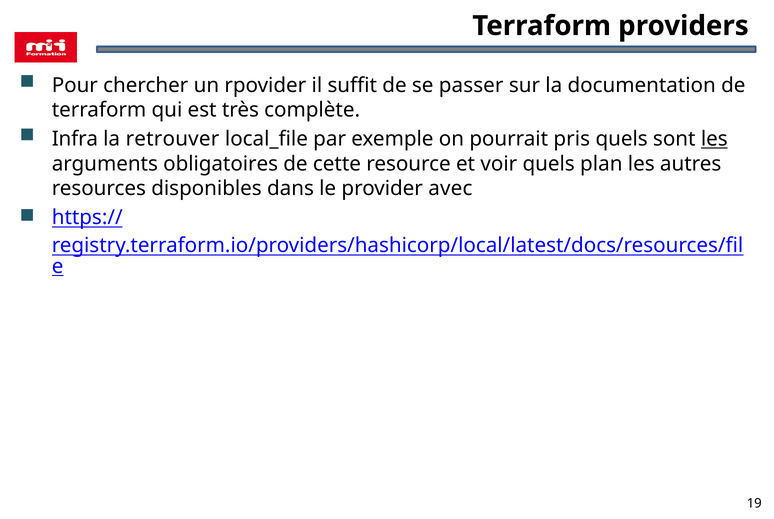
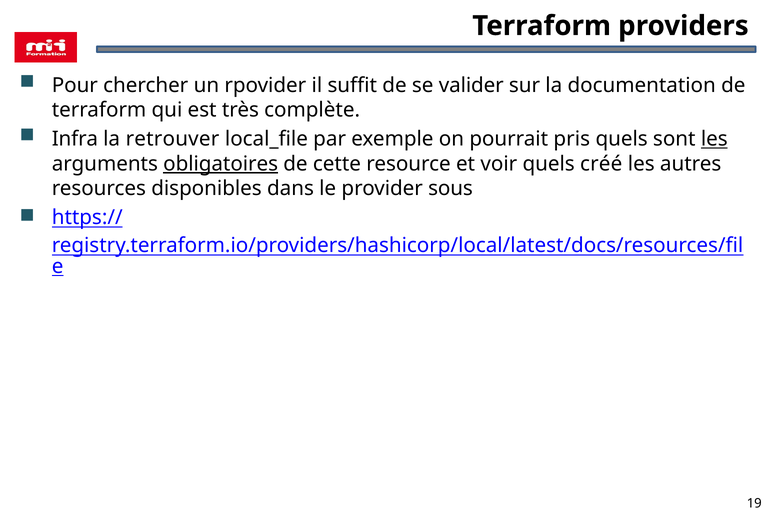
passer: passer -> valider (471, 85)
obligatoires underline: none -> present (221, 164)
plan: plan -> créé (601, 164)
avec: avec -> sous (451, 188)
